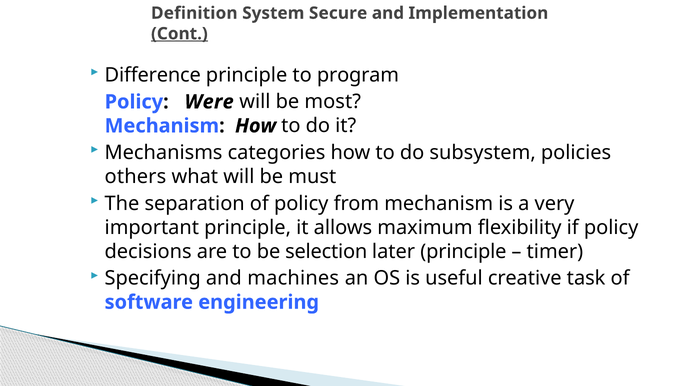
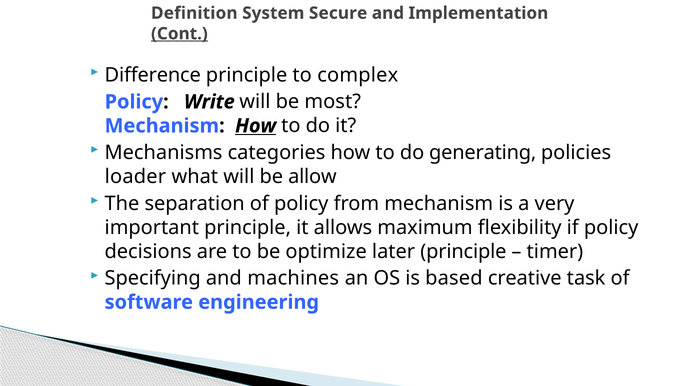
program: program -> complex (358, 75)
Were: Were -> Write (209, 102)
How underline: none -> present (256, 126)
subsystem: subsystem -> generating (483, 153)
others: others -> loader (135, 177)
must: must -> allow (312, 177)
selection: selection -> optimize (326, 251)
useful: useful -> based (454, 278)
